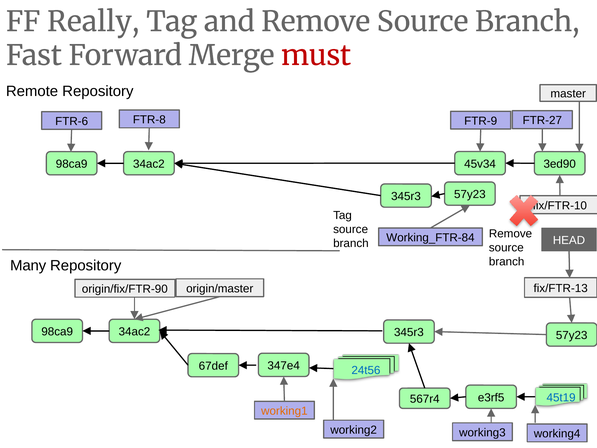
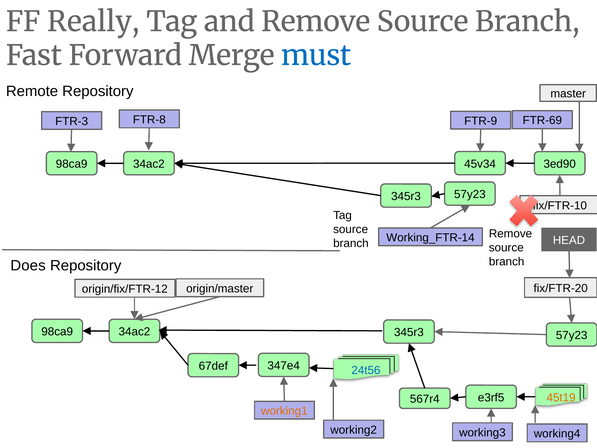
must colour: red -> blue (316, 56)
FTR-27: FTR-27 -> FTR-69 (542, 120)
FTR-6: FTR-6 -> FTR-3 (72, 121)
Working_FTR-84: Working_FTR-84 -> Working_FTR-14 (430, 238)
Many: Many -> Does (28, 266)
fix/FTR-13: fix/FTR-13 -> fix/FTR-20 (561, 288)
origin/fix/FTR-90: origin/fix/FTR-90 -> origin/fix/FTR-12 (125, 289)
45t19 colour: blue -> orange (561, 397)
